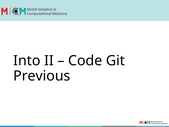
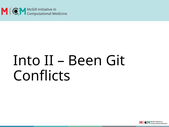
Code: Code -> Been (85, 61)
Previous: Previous -> Conflicts (42, 76)
